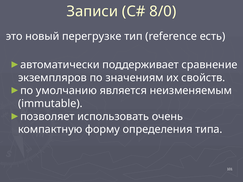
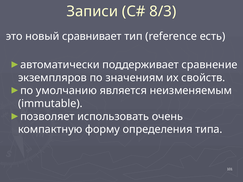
8/0: 8/0 -> 8/3 (163, 11)
перегрузке: перегрузке -> сравнивает (92, 36)
